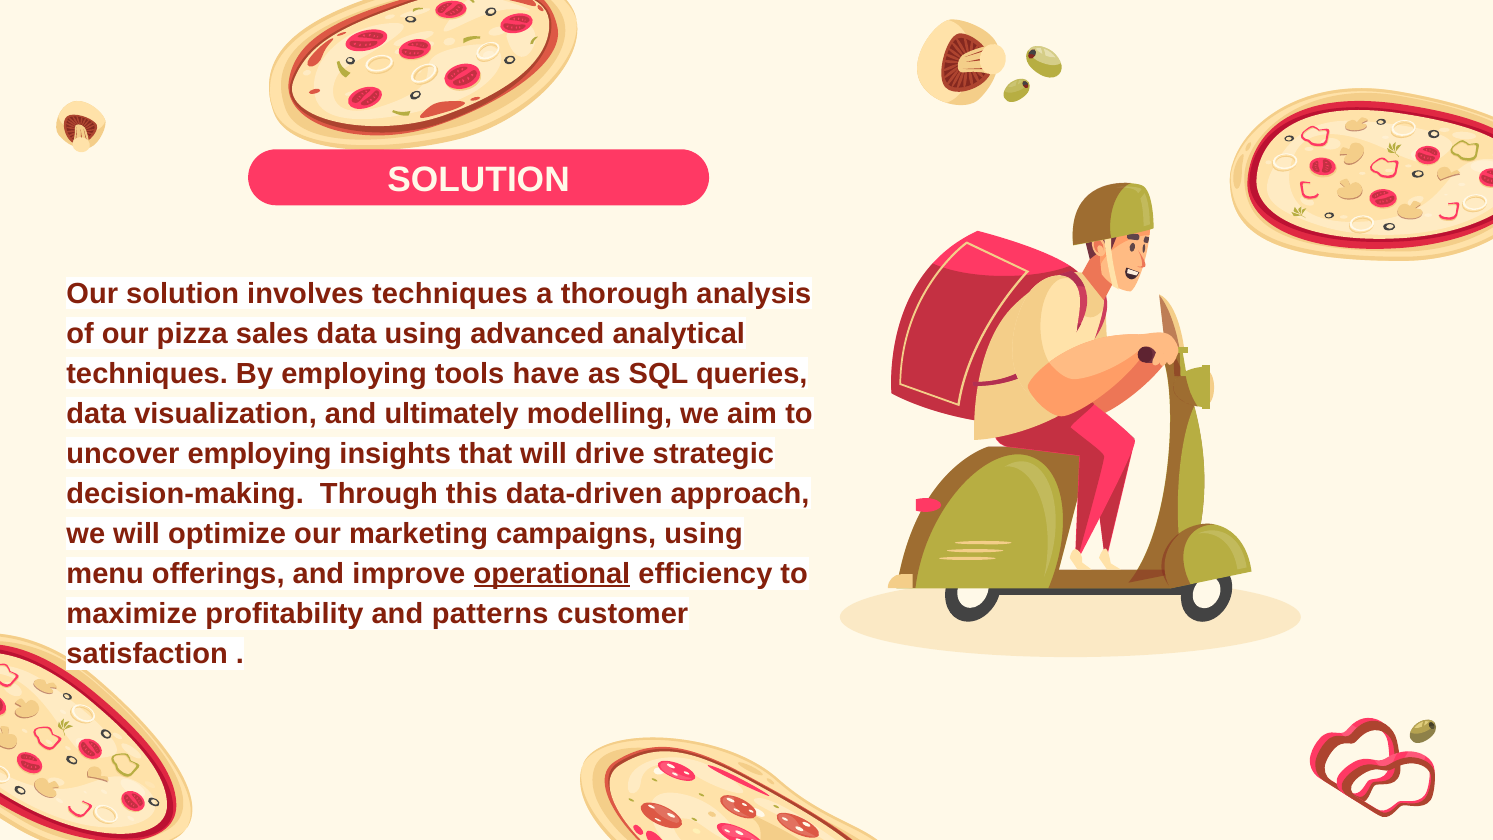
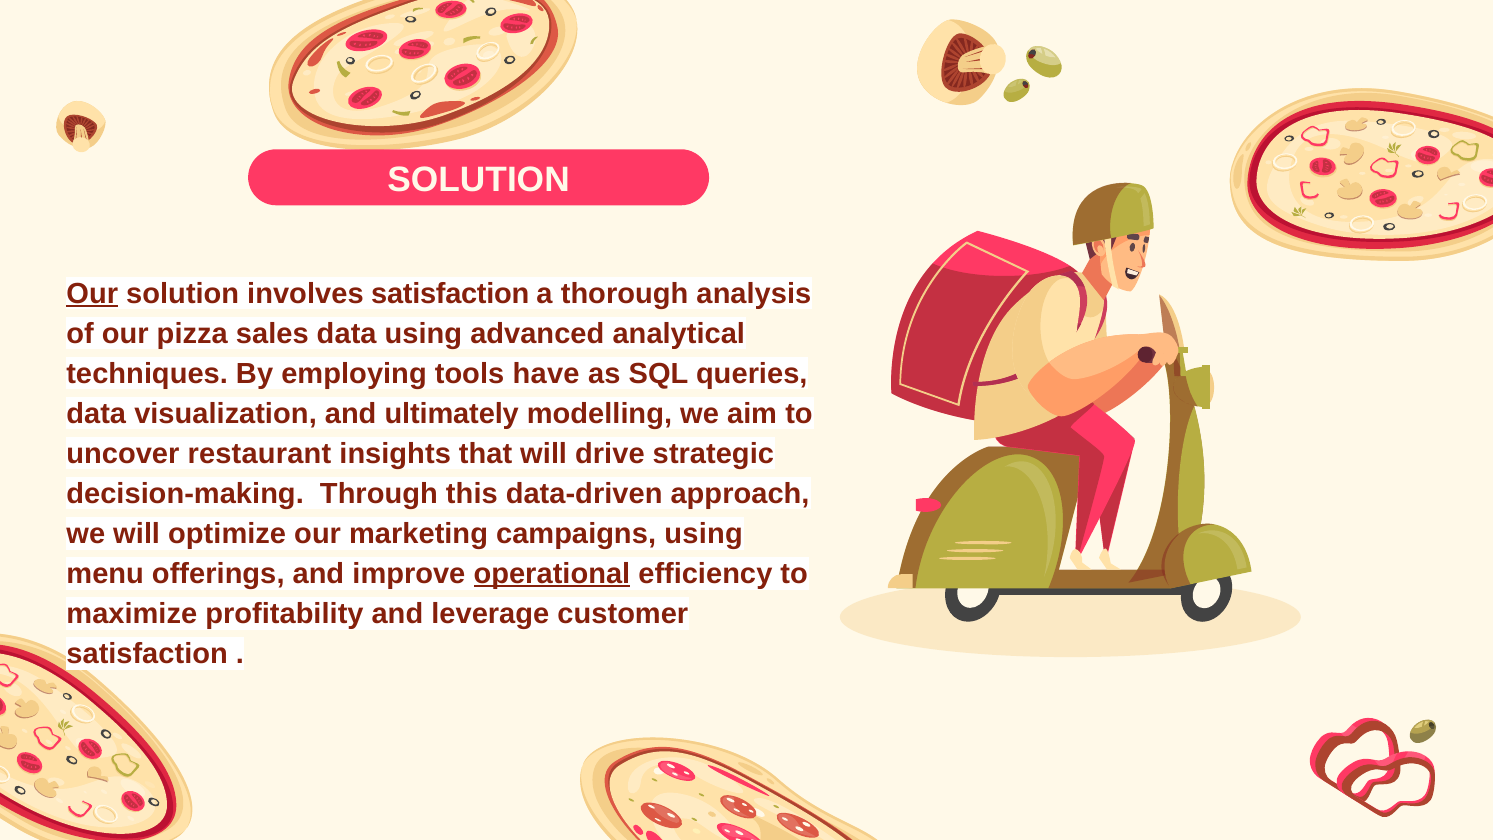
Our underline: none -> present (92, 293)
involves techniques: techniques -> satisfaction (450, 293)
uncover employing: employing -> restaurant (259, 453)
patterns: patterns -> leverage (490, 614)
